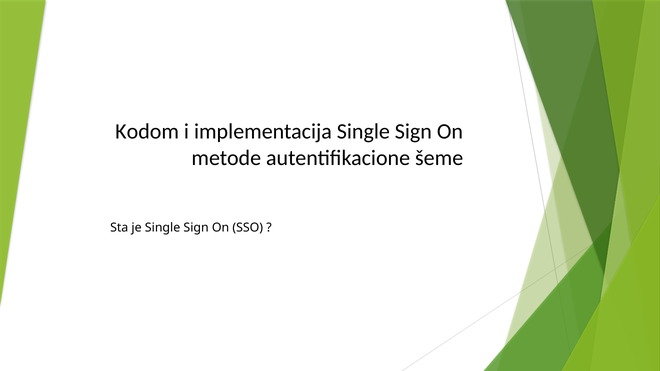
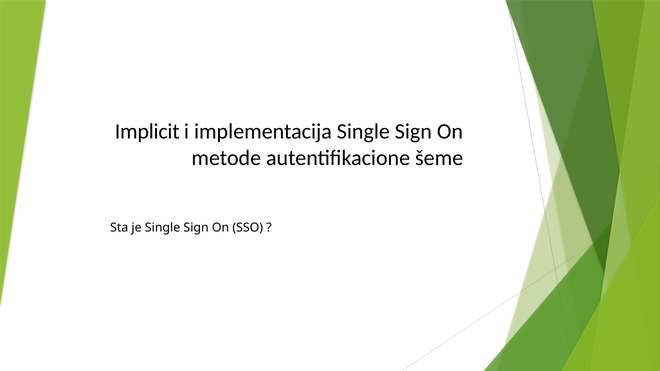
Kodom: Kodom -> Implicit (147, 132)
